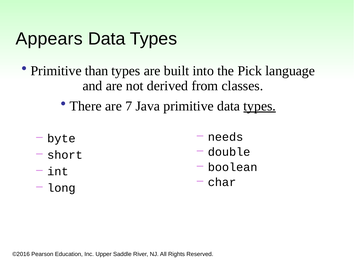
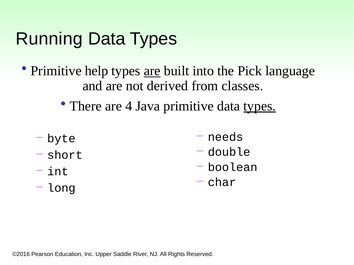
Appears: Appears -> Running (49, 39)
than: than -> help (97, 71)
are underline: none -> present (152, 71)
7: 7 -> 4 (129, 106)
